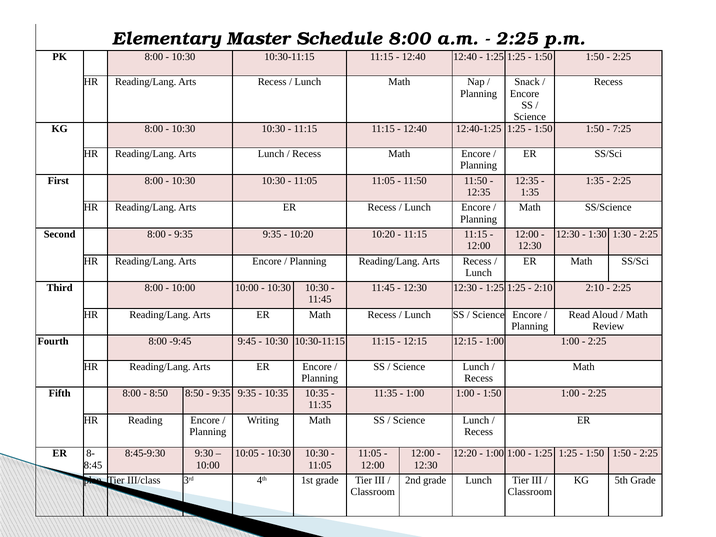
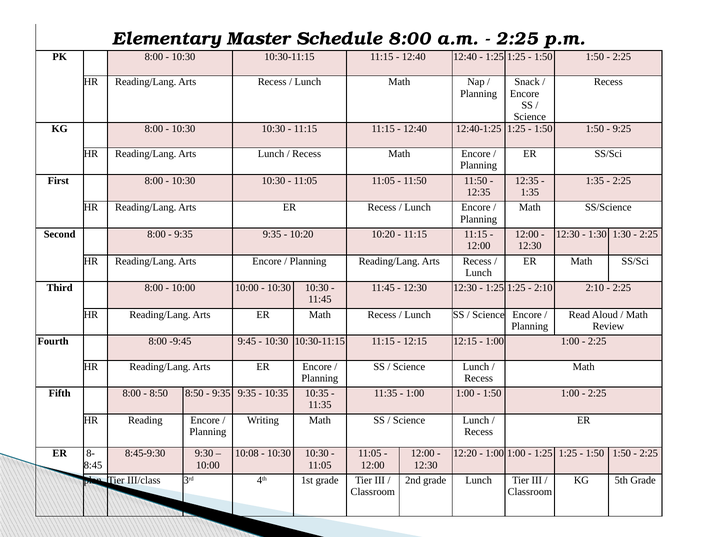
7:25: 7:25 -> 9:25 (622, 129)
10:05: 10:05 -> 10:08 (247, 454)
